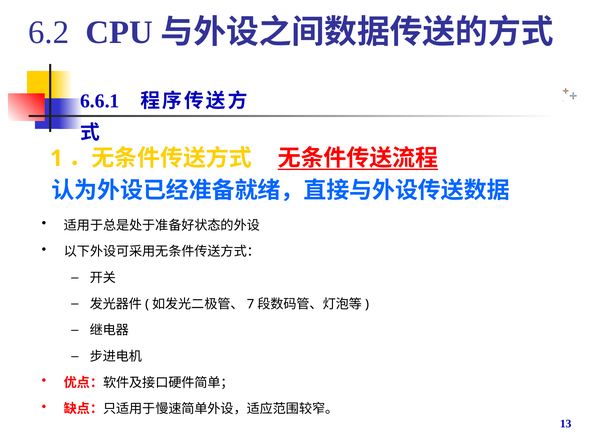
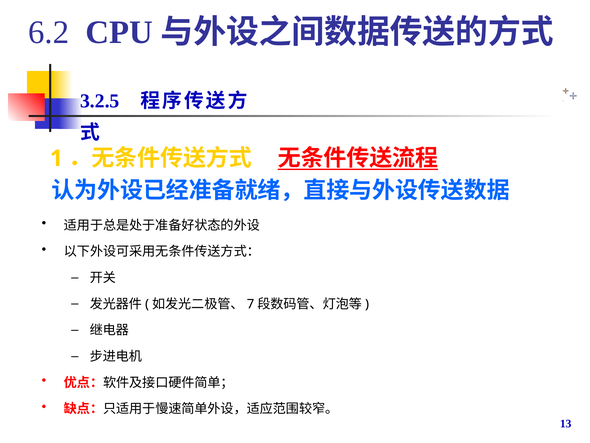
6.6.1: 6.6.1 -> 3.2.5 (100, 101)
